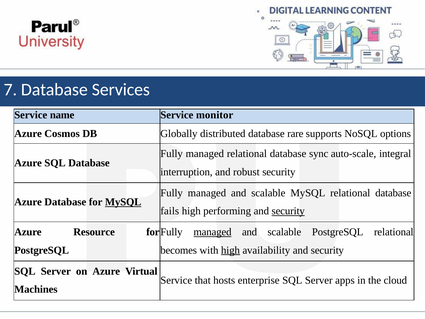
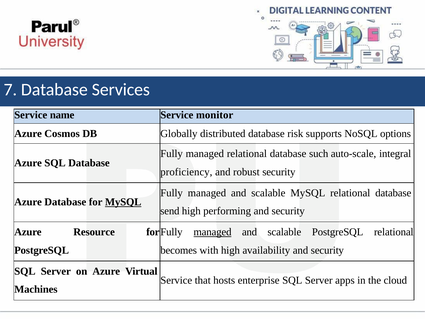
rare: rare -> risk (295, 134)
sync: sync -> such (319, 154)
interruption: interruption -> proficiency (186, 172)
fails: fails -> send (170, 211)
security underline: present -> none (288, 211)
high underline: present -> none (230, 250)
